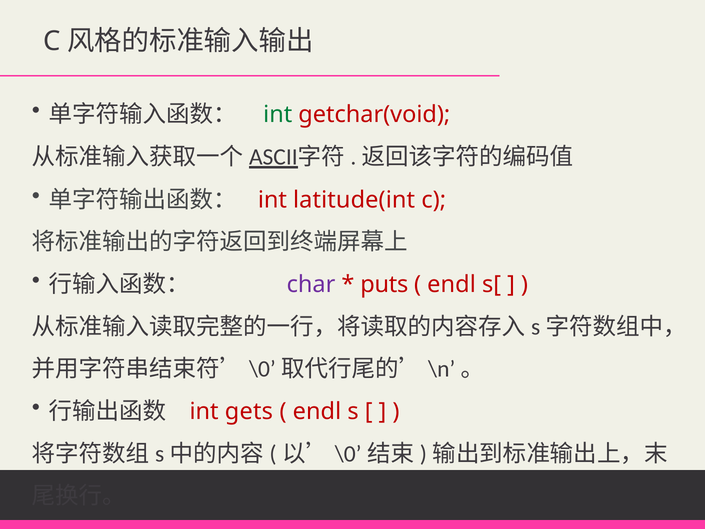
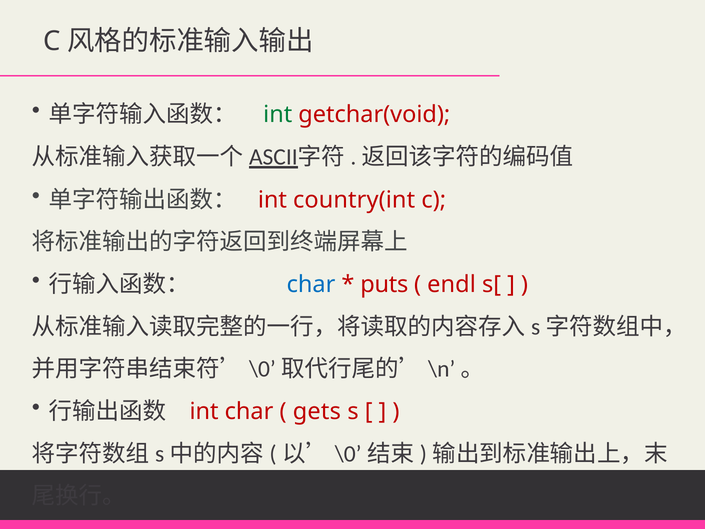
latitude(int: latitude(int -> country(int (354, 200)
char colour: purple -> blue (311, 284)
int gets: gets -> char (249, 411)
endl: endl -> gets (317, 411)
